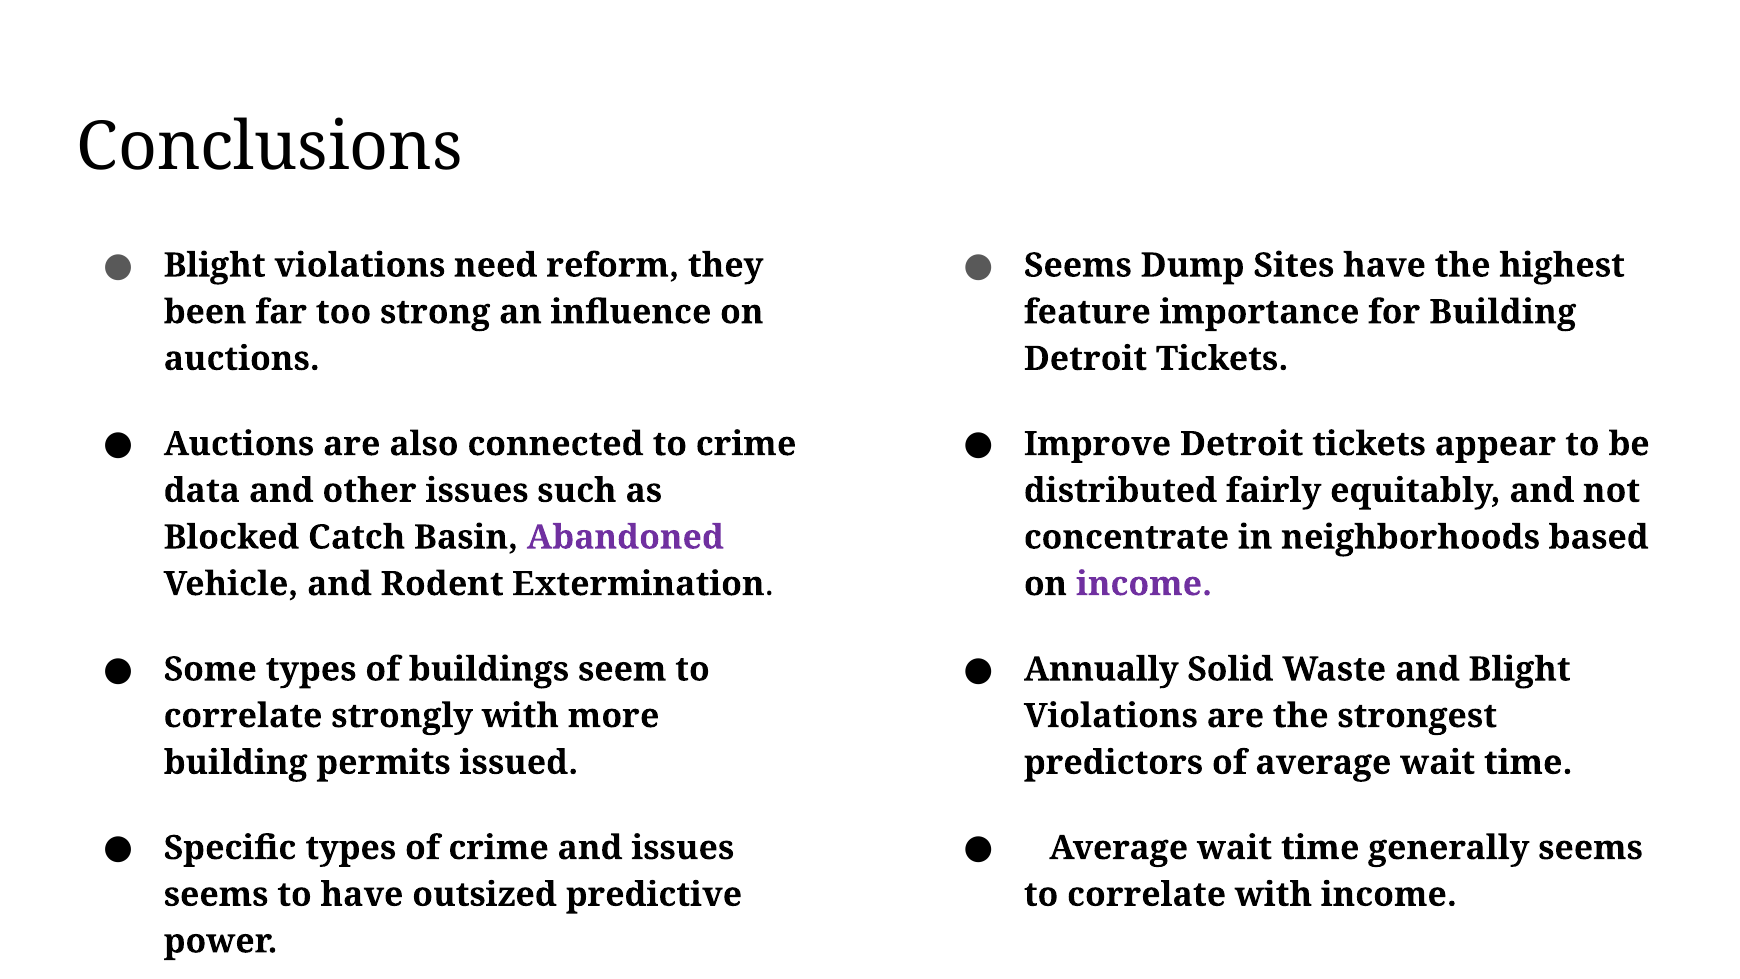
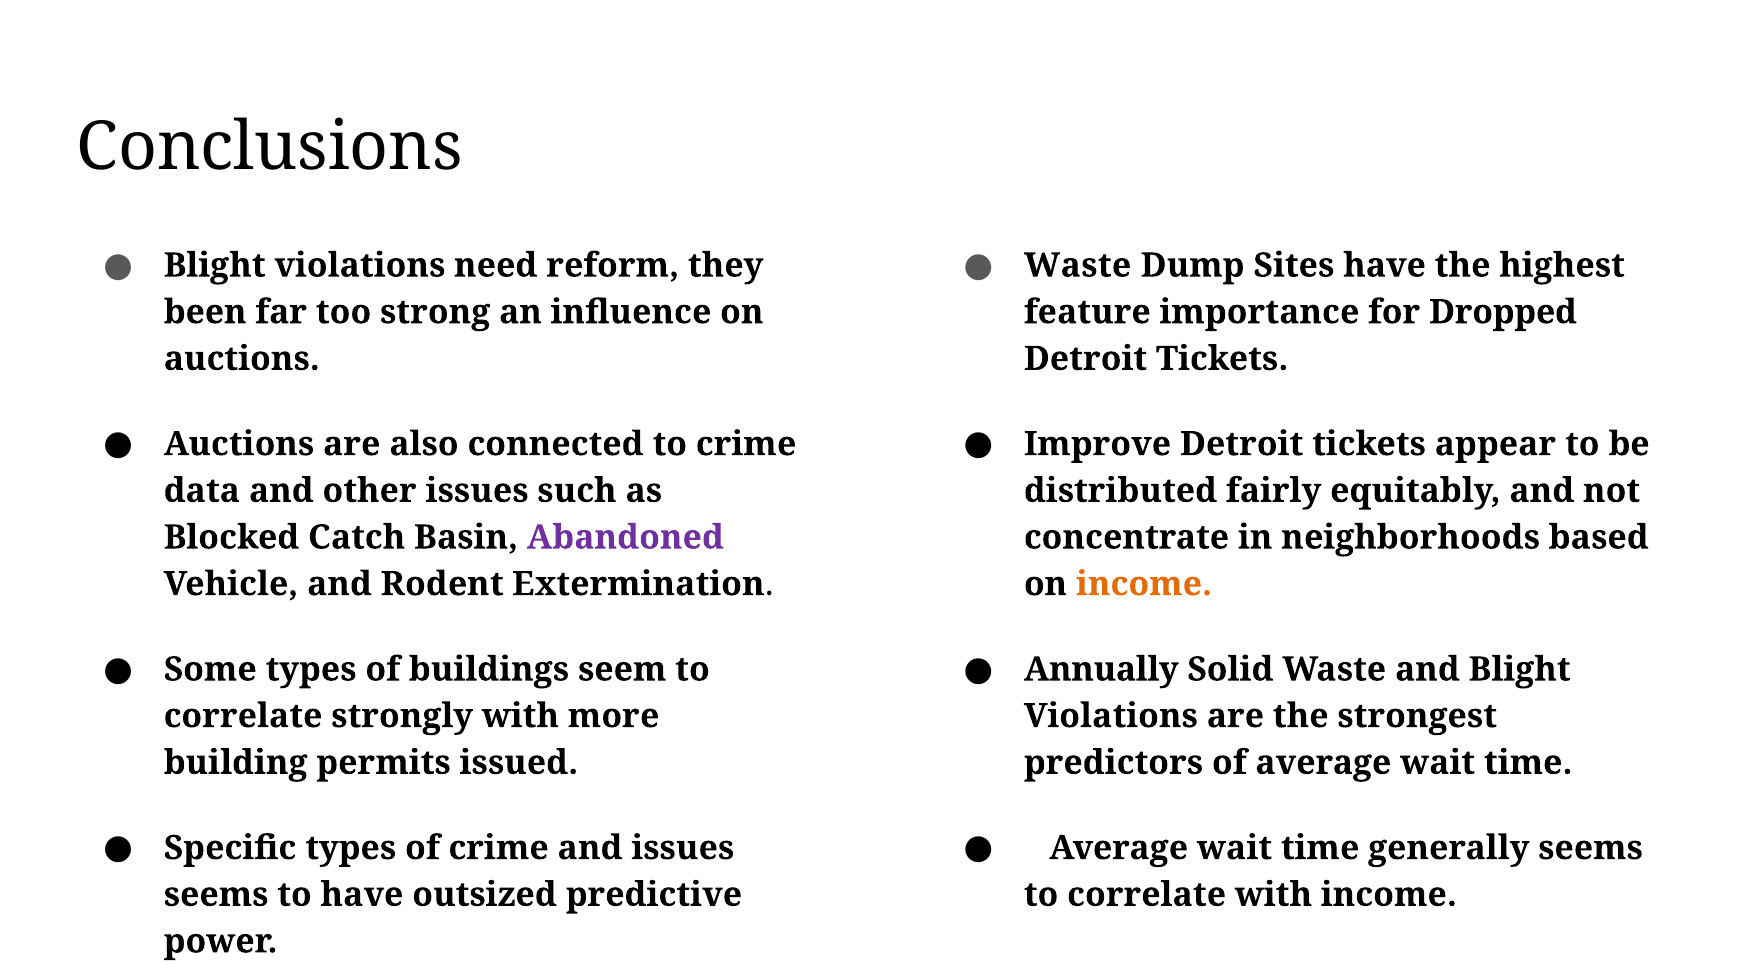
Seems: Seems -> Waste (1078, 265)
for Building: Building -> Dropped (1503, 312)
income colour: purple -> orange (1144, 584)
